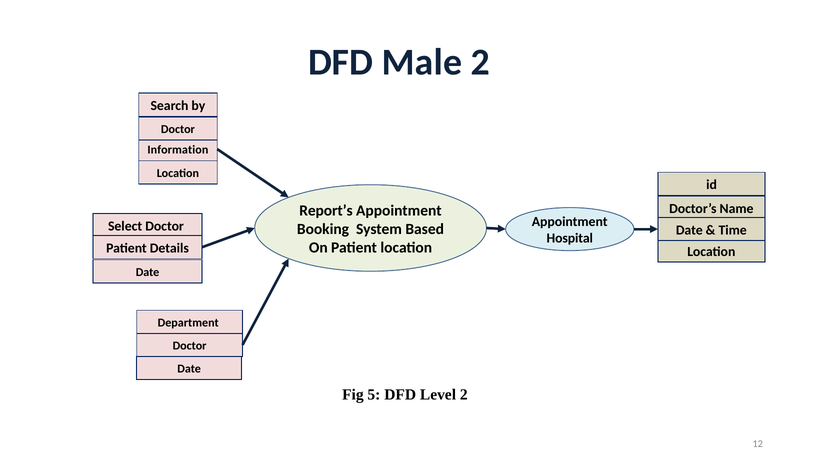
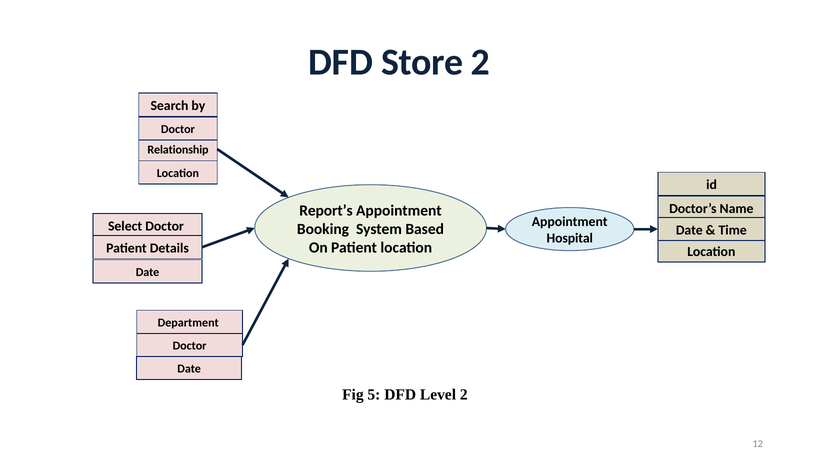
Male: Male -> Store (422, 62)
Information: Information -> Relationship (178, 150)
